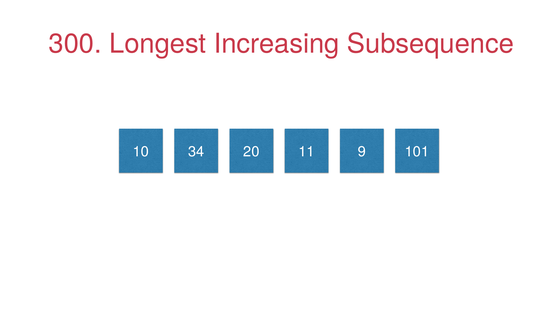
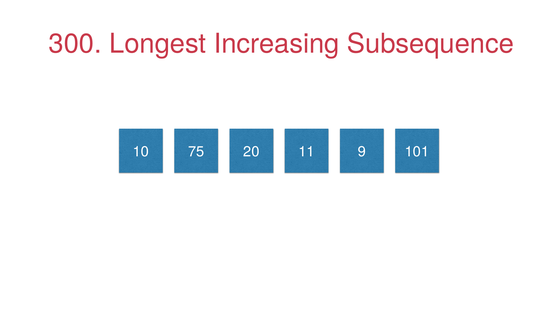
34: 34 -> 75 (196, 152)
